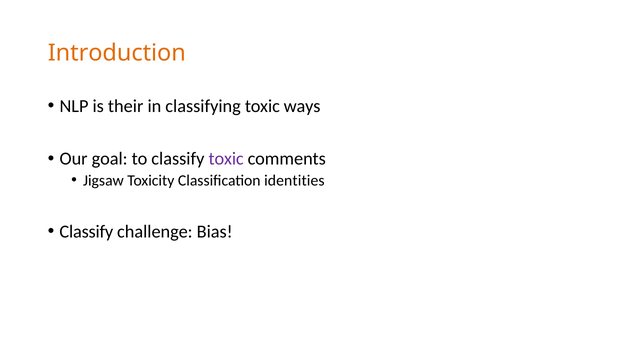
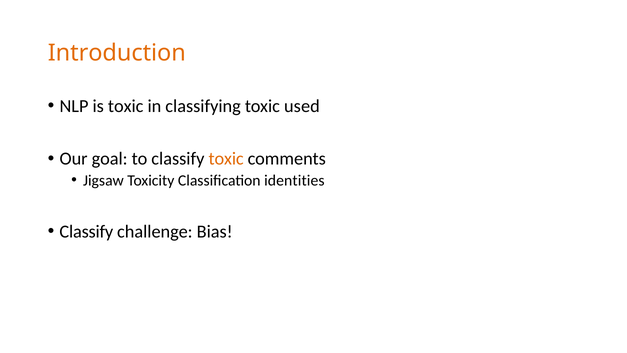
is their: their -> toxic (126, 106)
ways: ways -> used (302, 106)
toxic colour: purple -> orange (226, 159)
